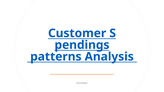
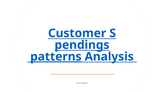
patterns underline: none -> present (56, 57)
